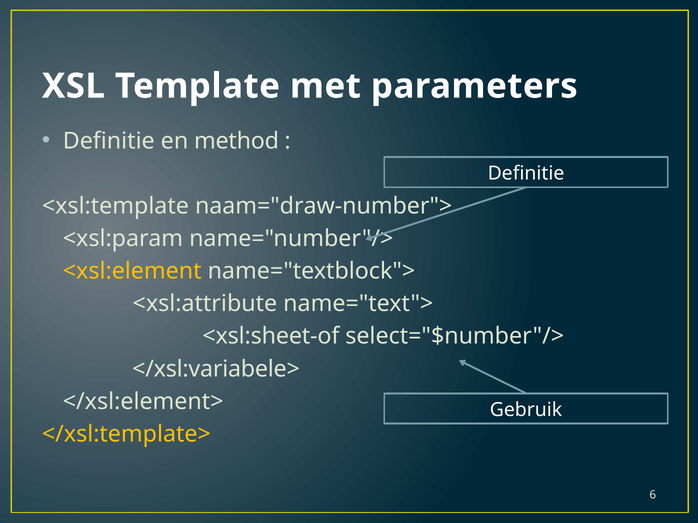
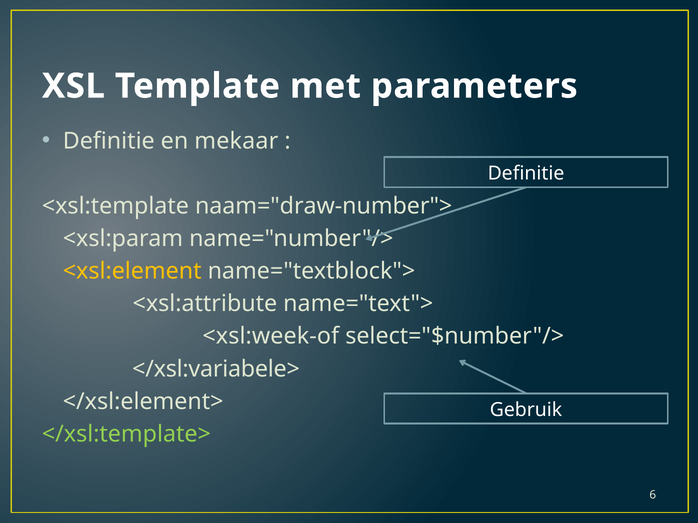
method: method -> mekaar (236, 141)
<xsl:sheet-of: <xsl:sheet-of -> <xsl:week-of (271, 337)
</xsl:template> colour: yellow -> light green (126, 434)
